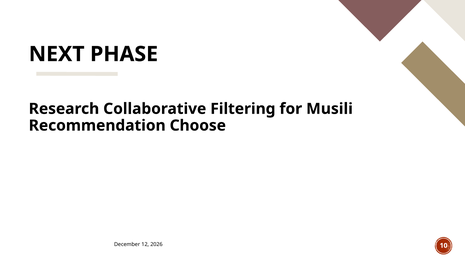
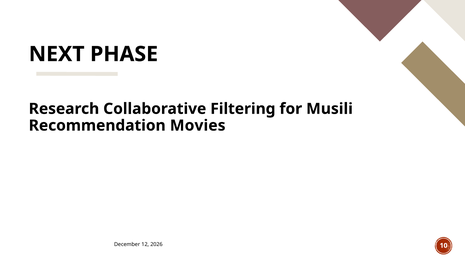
Choose: Choose -> Movies (198, 126)
